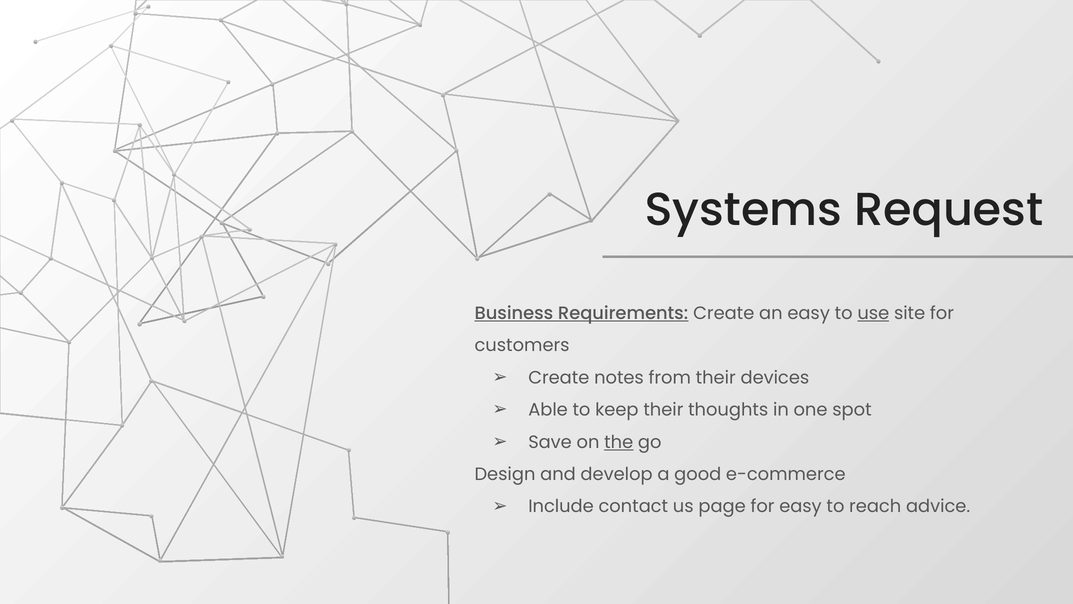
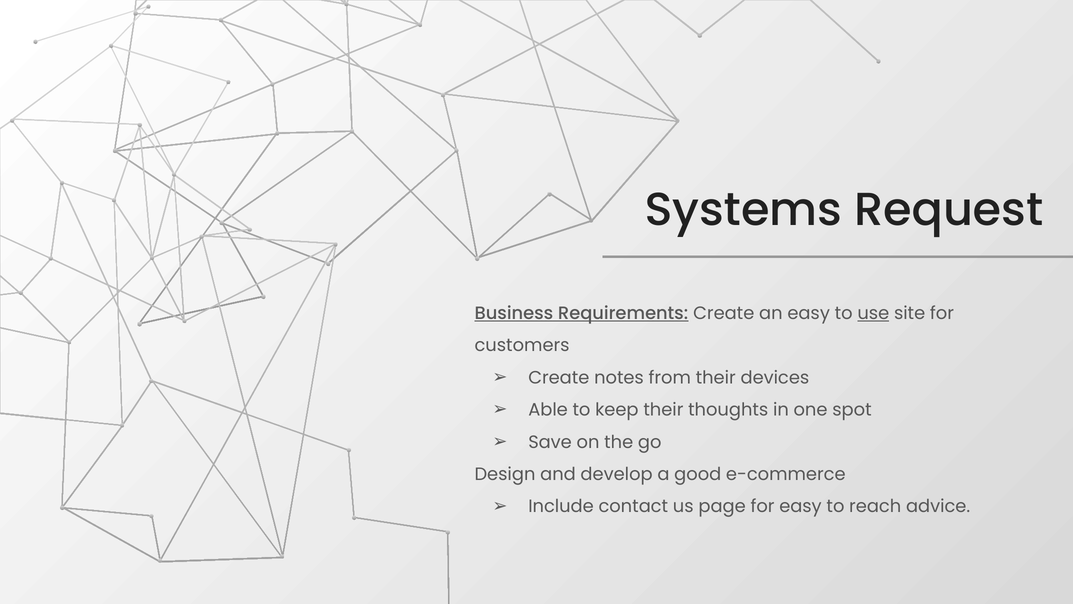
the underline: present -> none (619, 442)
